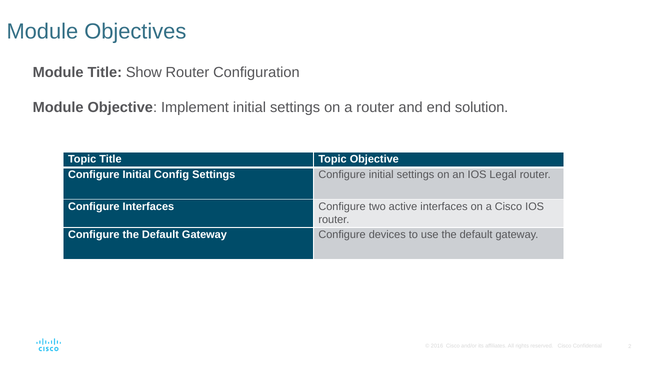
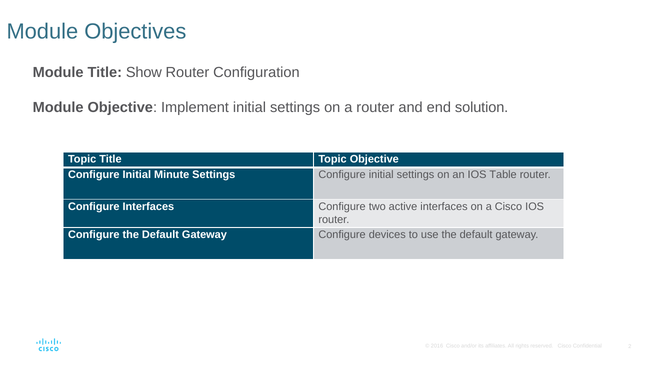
Config: Config -> Minute (172, 175)
Legal: Legal -> Table (503, 175)
